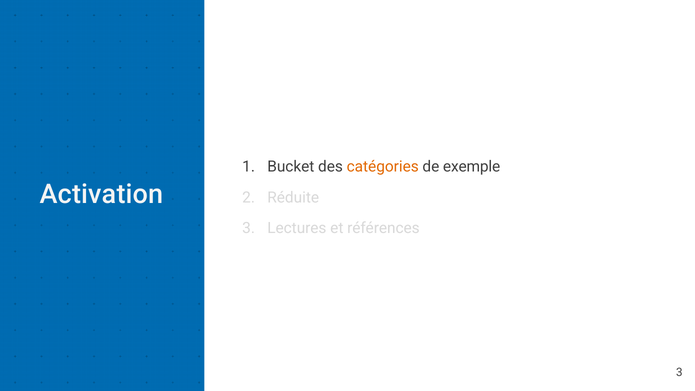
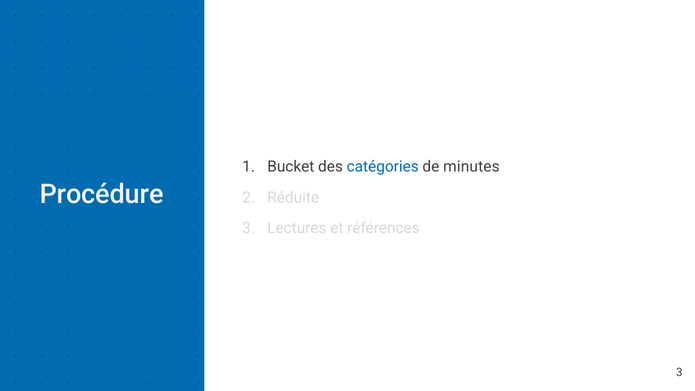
catégories colour: orange -> blue (383, 166)
exemple: exemple -> minutes (471, 166)
Activation: Activation -> Procédure (102, 194)
